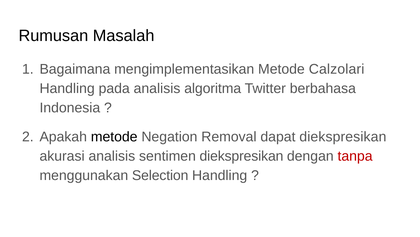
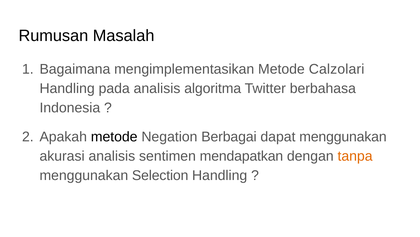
Removal: Removal -> Berbagai (229, 136)
dapat diekspresikan: diekspresikan -> menggunakan (343, 136)
sentimen diekspresikan: diekspresikan -> mendapatkan (241, 156)
tanpa colour: red -> orange (355, 156)
